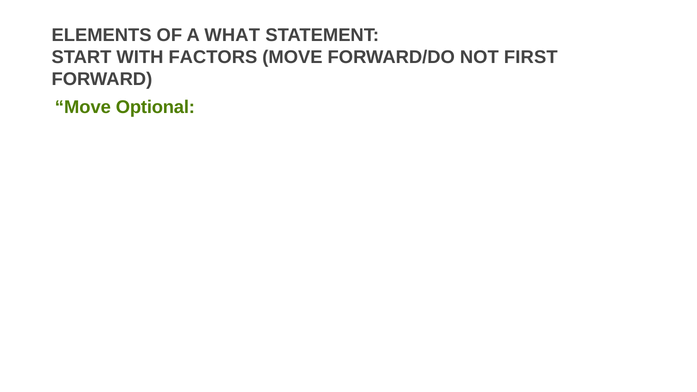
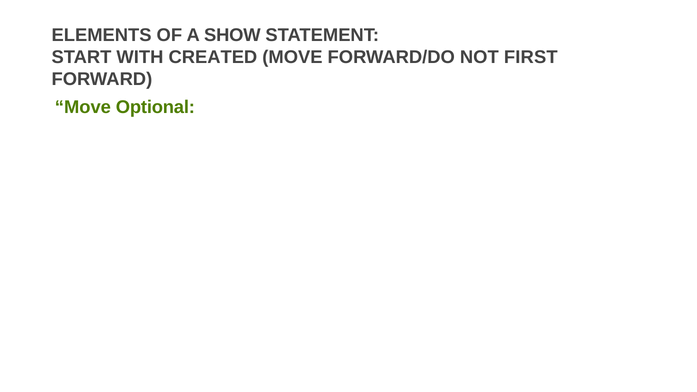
WHAT: WHAT -> SHOW (232, 35)
FACTORS: FACTORS -> CREATED (213, 57)
